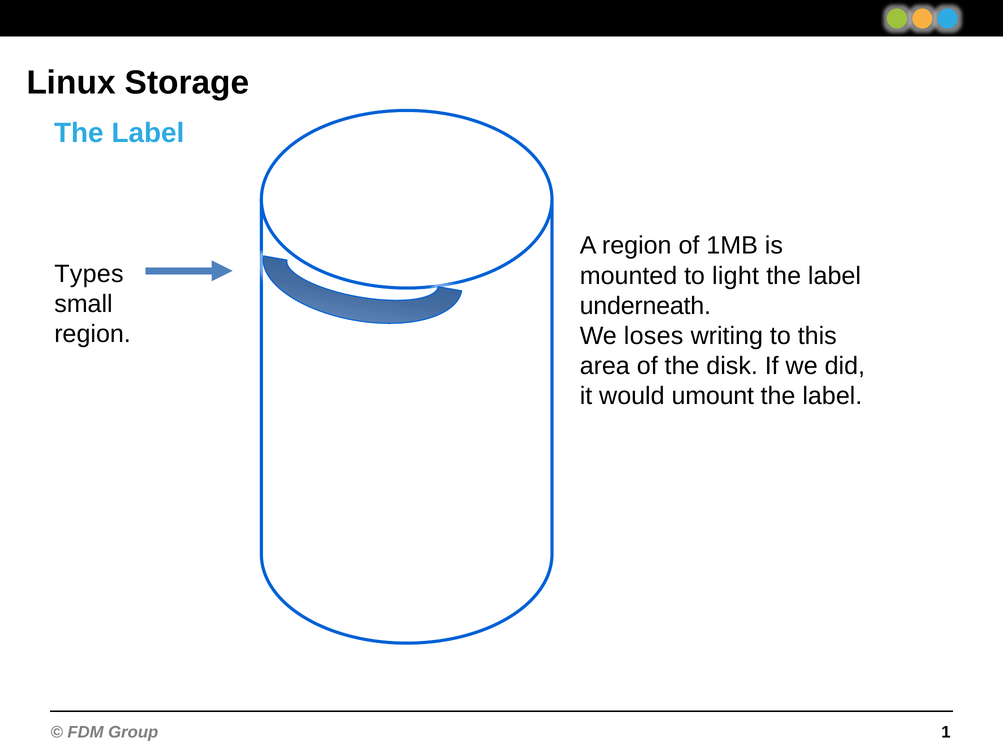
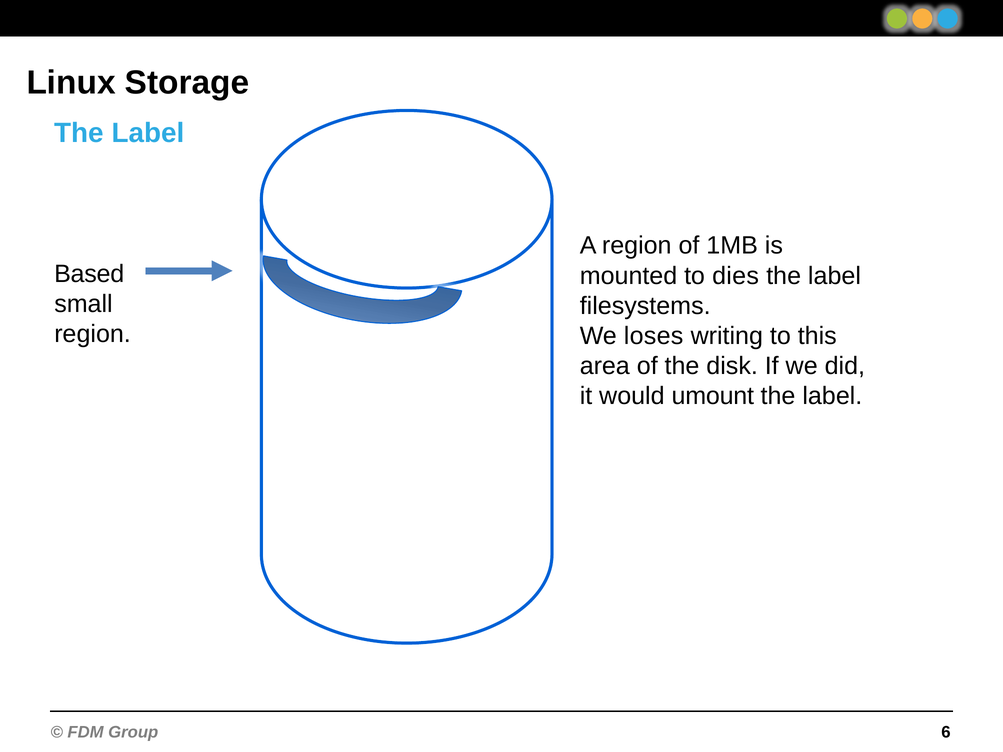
Types: Types -> Based (89, 274)
light: light -> dies (736, 276)
underneath: underneath -> filesystems (645, 306)
1: 1 -> 6 (946, 732)
